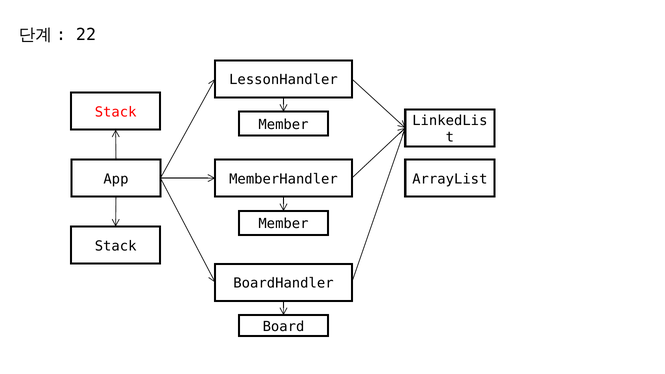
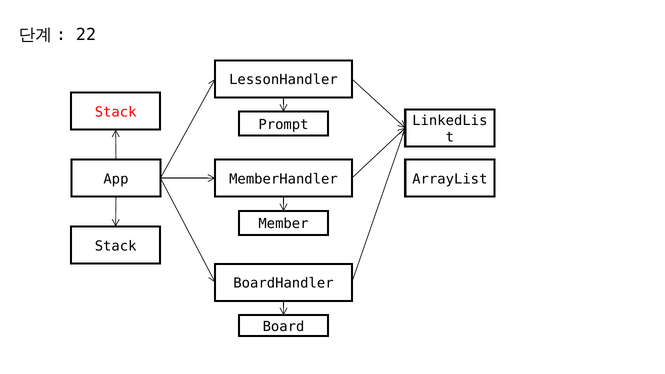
Member: Member -> Prompt (283, 125)
